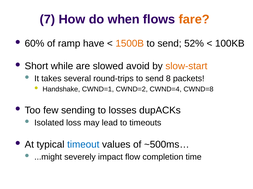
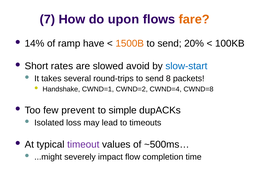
when: when -> upon (124, 19)
60%: 60% -> 14% (35, 44)
52%: 52% -> 20% (194, 44)
while: while -> rates (62, 66)
slow-start colour: orange -> blue (186, 66)
sending: sending -> prevent (78, 111)
losses: losses -> simple (123, 111)
timeout colour: blue -> purple (83, 145)
